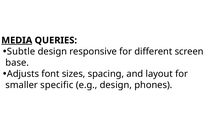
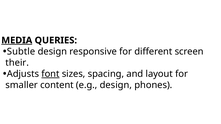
base: base -> their (17, 63)
font underline: none -> present (50, 74)
specific: specific -> content (57, 85)
